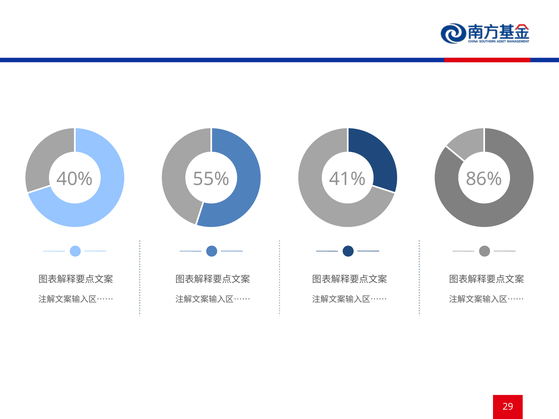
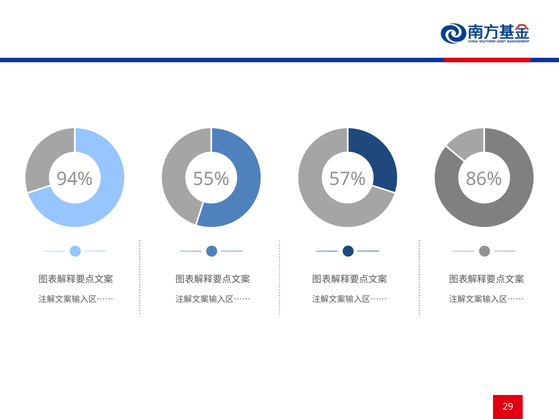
40%: 40% -> 94% (75, 179)
41%: 41% -> 57% (348, 179)
